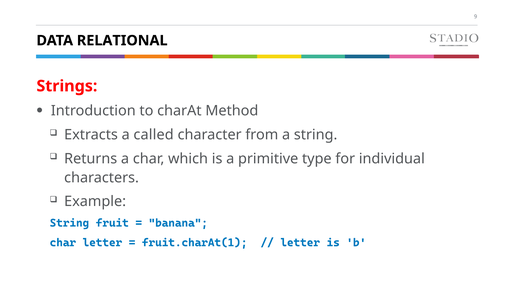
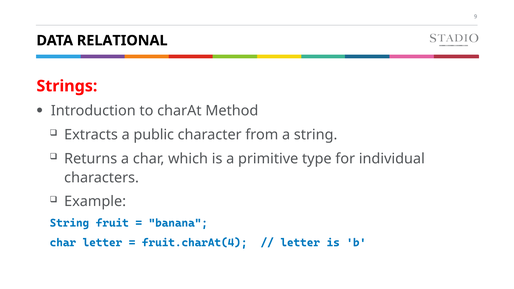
called: called -> public (154, 135)
fruit.charAt(1: fruit.charAt(1 -> fruit.charAt(4 (195, 243)
